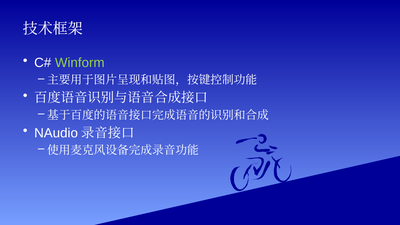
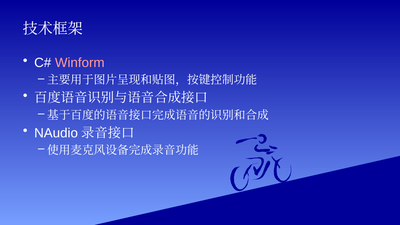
Winform colour: light green -> pink (80, 63)
